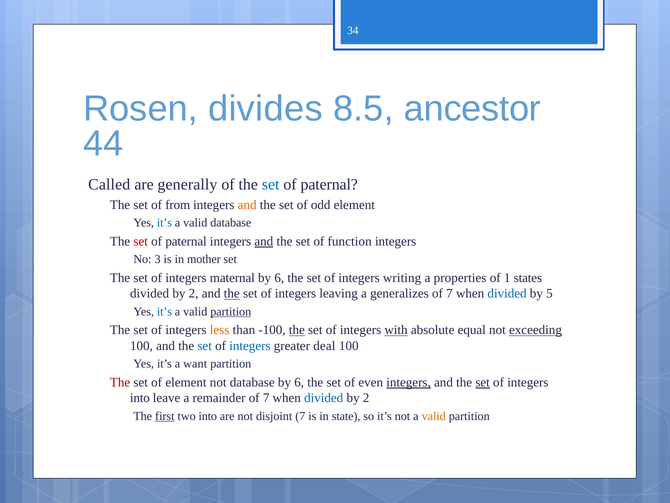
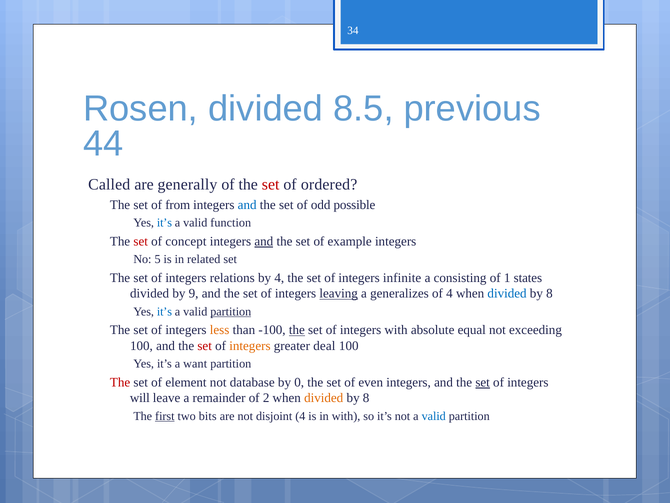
Rosen divides: divides -> divided (266, 109)
ancestor: ancestor -> previous (472, 109)
set colour: blue -> red (271, 184)
paternal: paternal -> ordered (329, 184)
and colour: orange -> blue (247, 205)
odd element: element -> possible (354, 205)
valid database: database -> function (231, 223)
paternal: paternal -> concept (186, 241)
function: function -> example (350, 241)
3: 3 -> 5 (158, 259)
mother: mother -> related (204, 259)
maternal: maternal -> relations (232, 278)
6: 6 -> 4 (279, 278)
writing: writing -> infinite (402, 278)
properties: properties -> consisting (460, 278)
2: 2 -> 9 (194, 293)
the underline: present -> none (232, 293)
leaving underline: none -> present (339, 293)
7: 7 -> 4 (449, 293)
5: 5 -> 8 (549, 293)
with underline: present -> none (396, 330)
exceeding underline: present -> none (535, 330)
set colour: blue -> red (205, 345)
integers colour: blue -> orange (250, 345)
6: 6 -> 0 (299, 382)
integers underline: present -> none (409, 382)
into: into -> will (140, 398)
remainder of 7: 7 -> 2 (266, 398)
divided colour: blue -> orange (324, 398)
2: 2 -> 8 (366, 398)
two into: into -> bits (208, 416)
disjoint 7: 7 -> 4 (300, 416)
in state: state -> with (346, 416)
valid colour: orange -> blue (434, 416)
